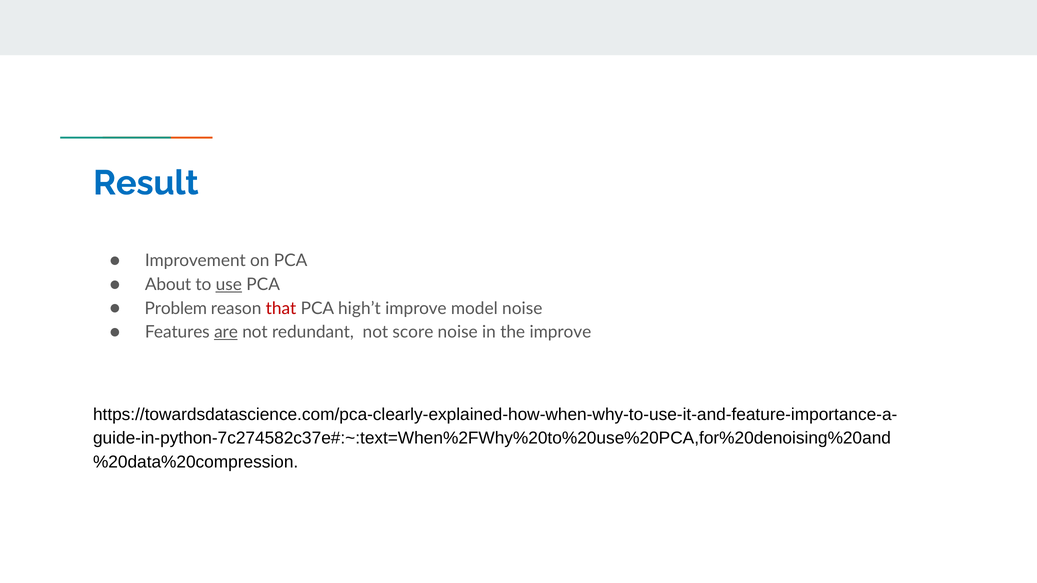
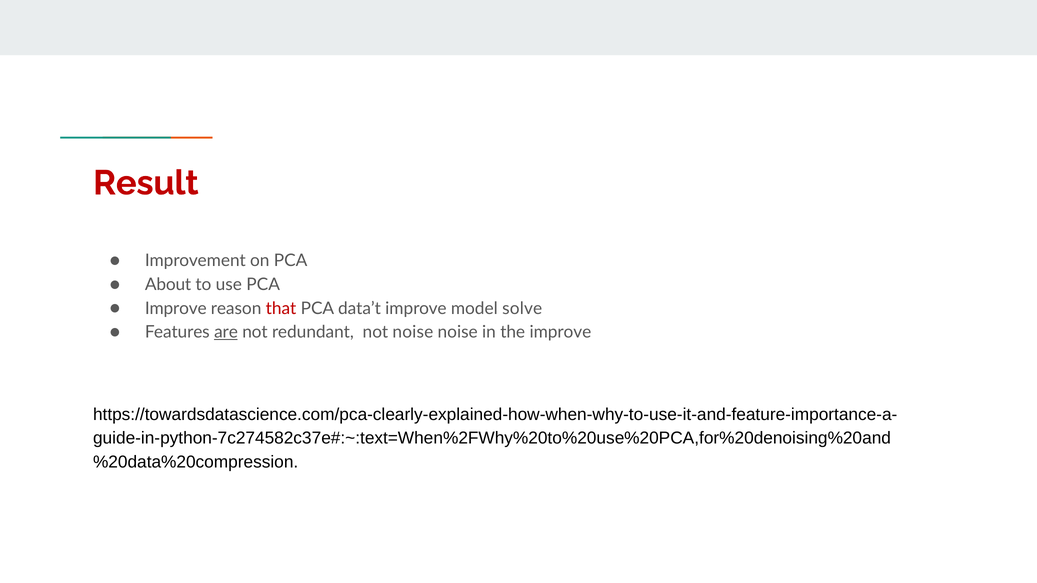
Result colour: blue -> red (146, 183)
use underline: present -> none (229, 285)
Problem: Problem -> Improve (176, 309)
high’t: high’t -> data’t (359, 309)
model noise: noise -> solve (522, 309)
not score: score -> noise (413, 332)
